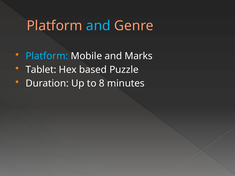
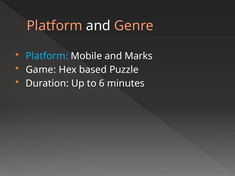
and colour: light blue -> white (98, 26)
Tablet: Tablet -> Game (41, 70)
8: 8 -> 6 (102, 84)
